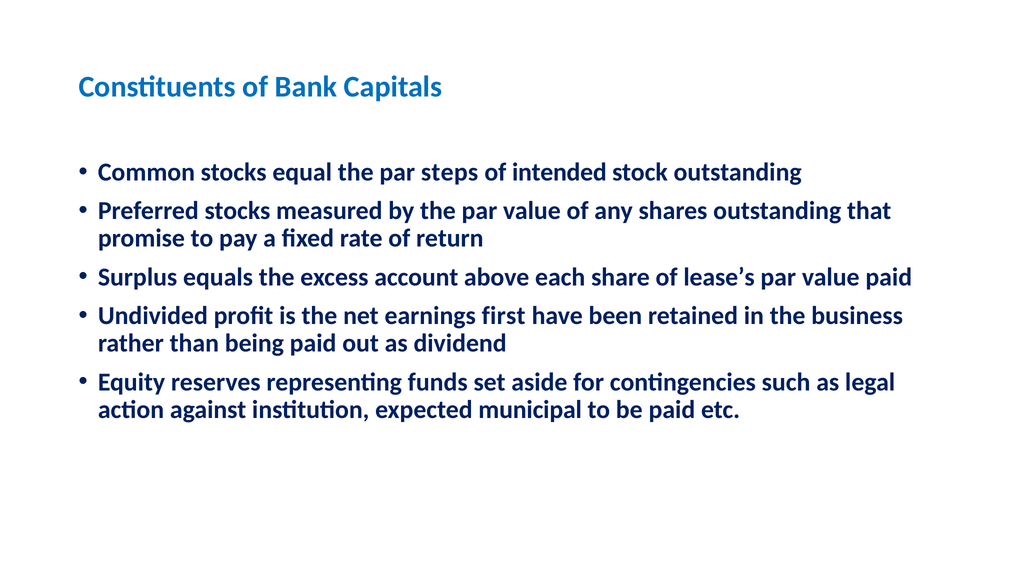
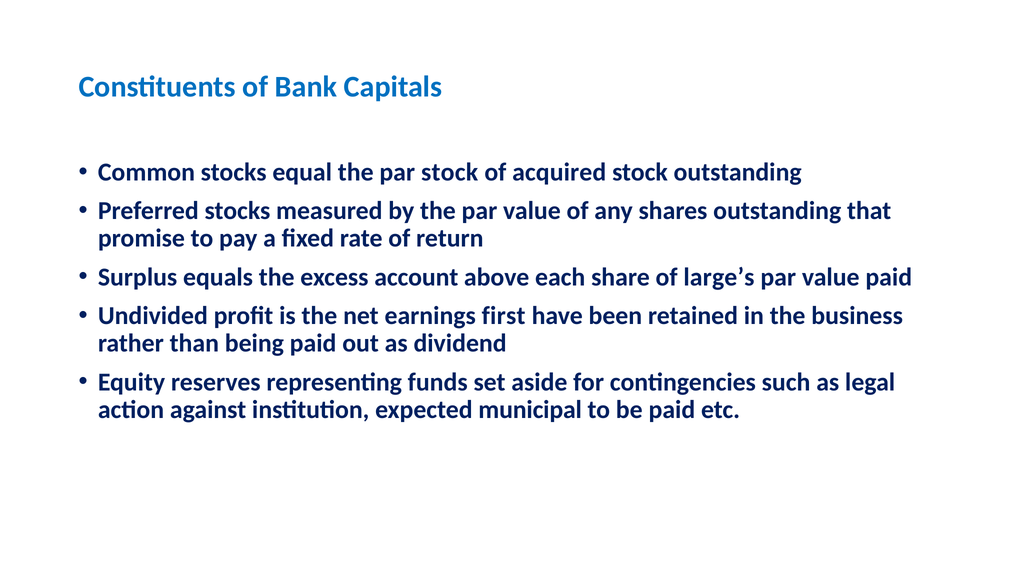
par steps: steps -> stock (450, 172)
intended: intended -> acquired (559, 172)
lease’s: lease’s -> large’s (719, 277)
